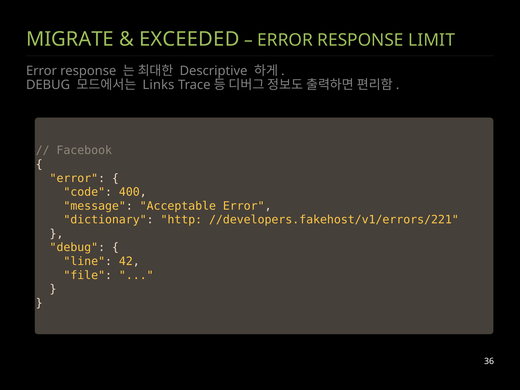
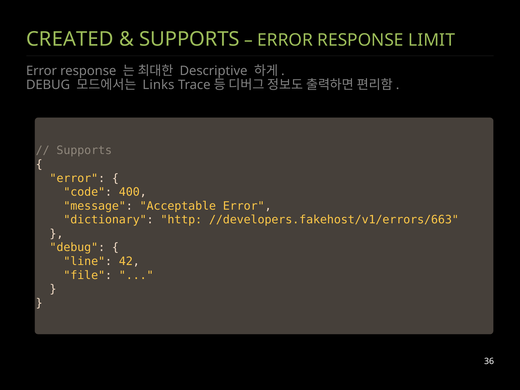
MIGRATE: MIGRATE -> CREATED (70, 39)
EXCEEDED: EXCEEDED -> SUPPORTS (189, 39)
Facebook: Facebook -> Supports (84, 150)
//developers.fakehost/v1/errors/221: //developers.fakehost/v1/errors/221 -> //developers.fakehost/v1/errors/663 (334, 220)
